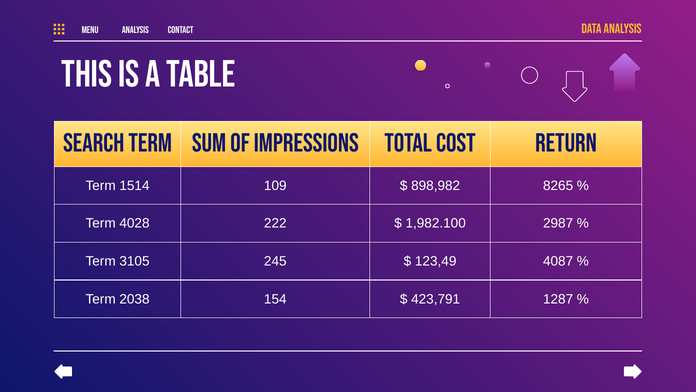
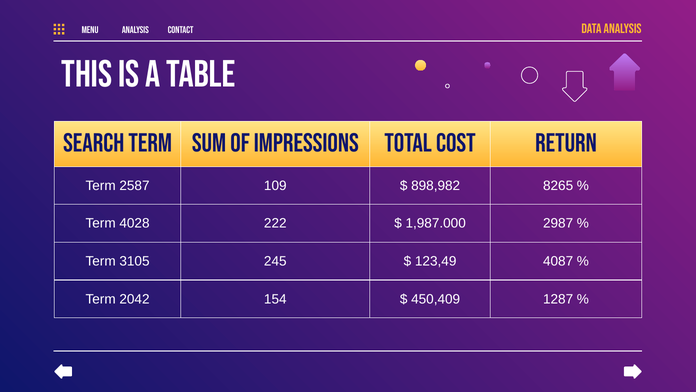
1514: 1514 -> 2587 (134, 186)
1,982.100: 1,982.100 -> 1,987.000 (436, 223)
2038: 2038 -> 2042 (134, 299)
423,791: 423,791 -> 450,409 (436, 299)
